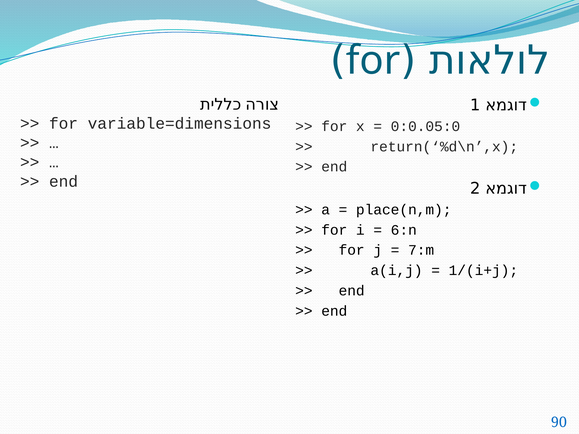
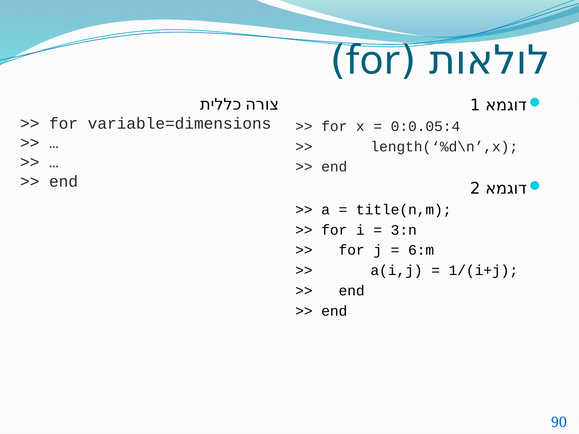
0:0.05:0: 0:0.05:0 -> 0:0.05:4 (425, 126)
return(‘%d\n’,x: return(‘%d\n’,x -> length(‘%d\n’,x (444, 147)
place(n,m: place(n,m -> title(n,m (404, 210)
6:n: 6:n -> 3:n (404, 230)
7:m: 7:m -> 6:m (421, 250)
